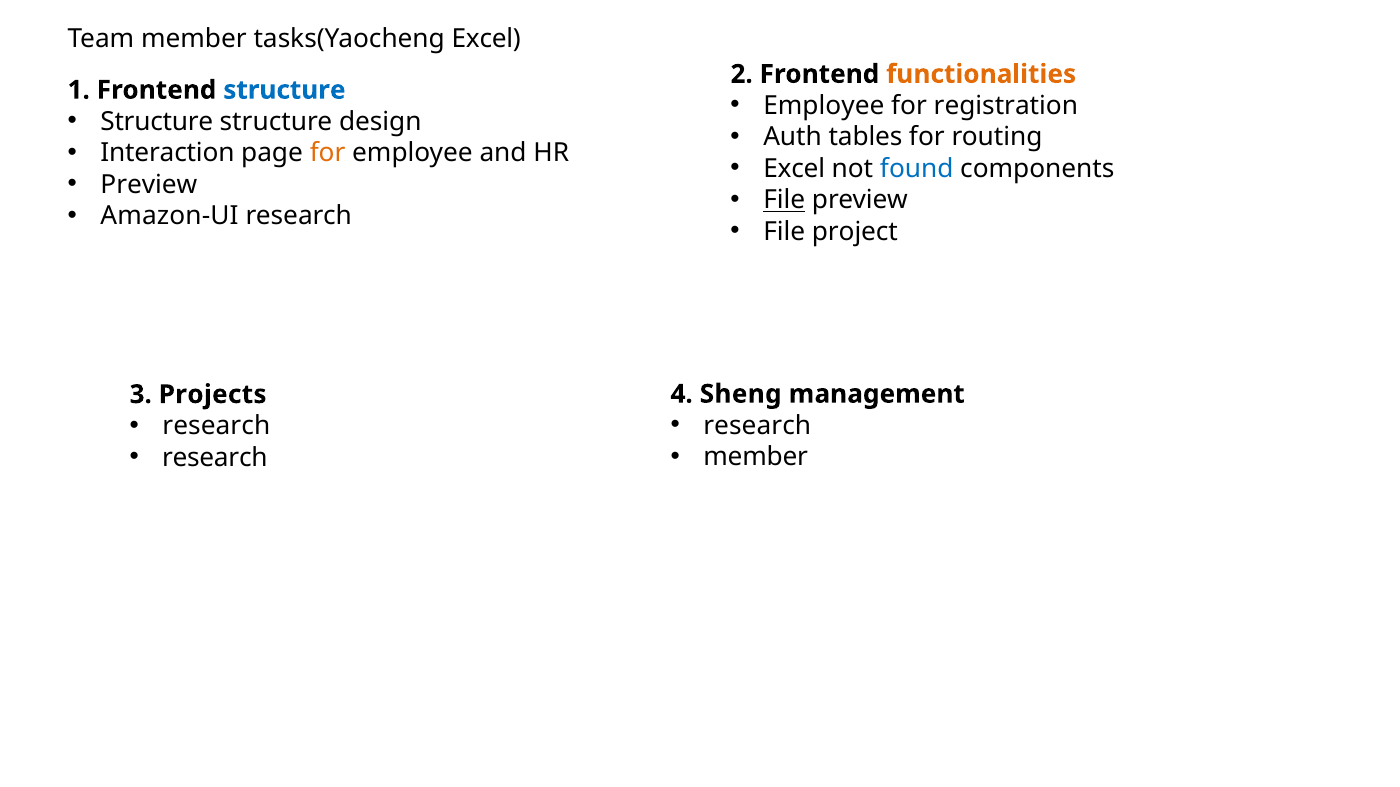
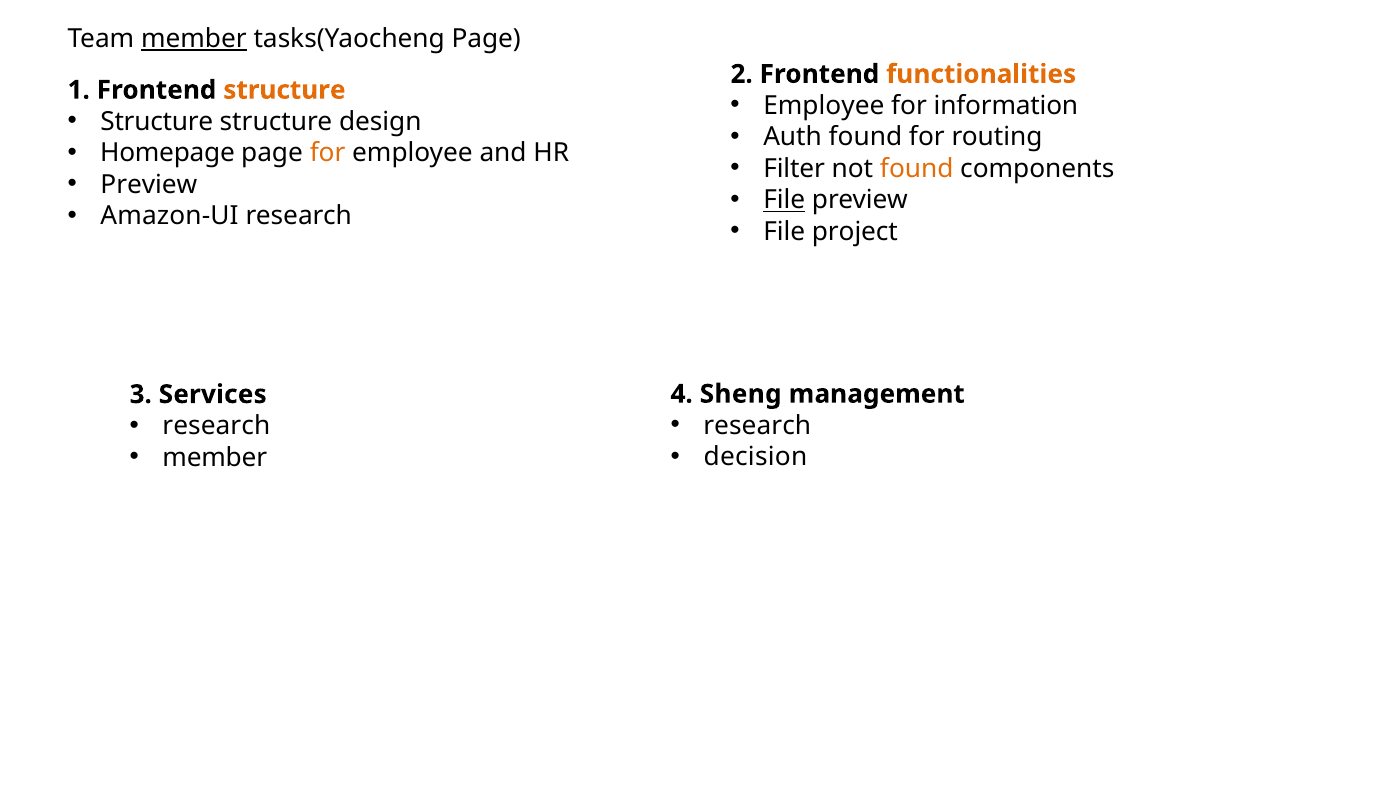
member underline: none -> present (194, 39)
tasks(Yaocheng Excel: Excel -> Page (486, 39)
structure colour: blue -> orange (284, 90)
registration: registration -> information (1006, 106)
Auth tables: tables -> found (865, 137)
Interaction: Interaction -> Homepage (167, 153)
Excel: Excel -> Filter (794, 169)
found colour: blue -> orange (917, 169)
Projects: Projects -> Services (213, 395)
member: member -> decision (755, 457)
research: research -> member (215, 458)
